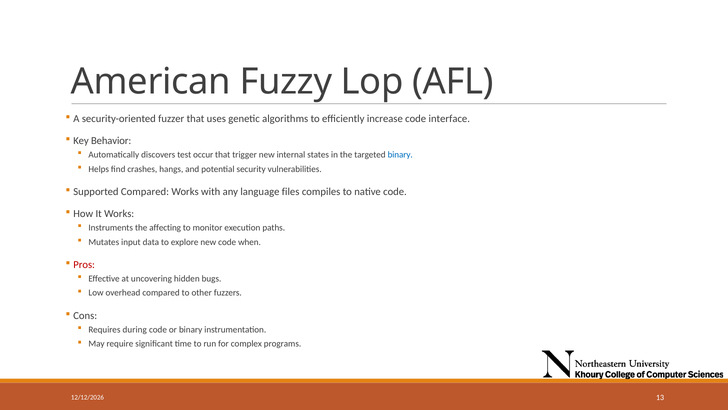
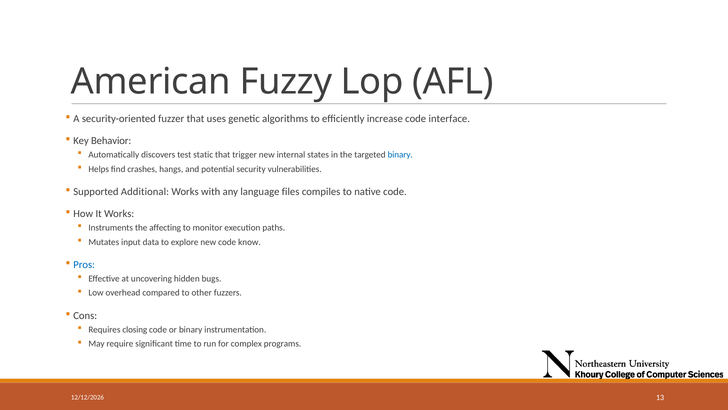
occur: occur -> static (203, 154)
Supported Compared: Compared -> Additional (145, 192)
when: when -> know (249, 242)
Pros colour: red -> blue (84, 265)
during: during -> closing (135, 329)
